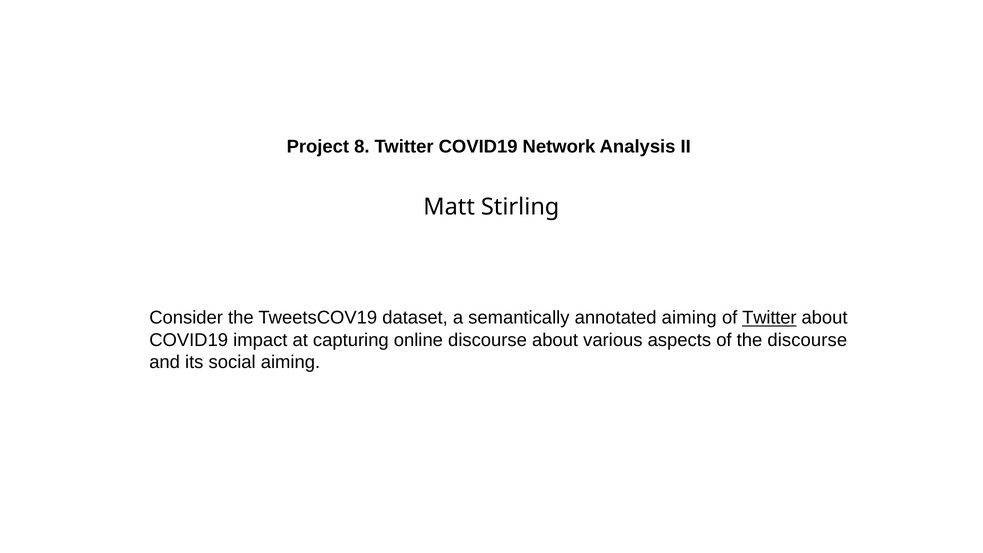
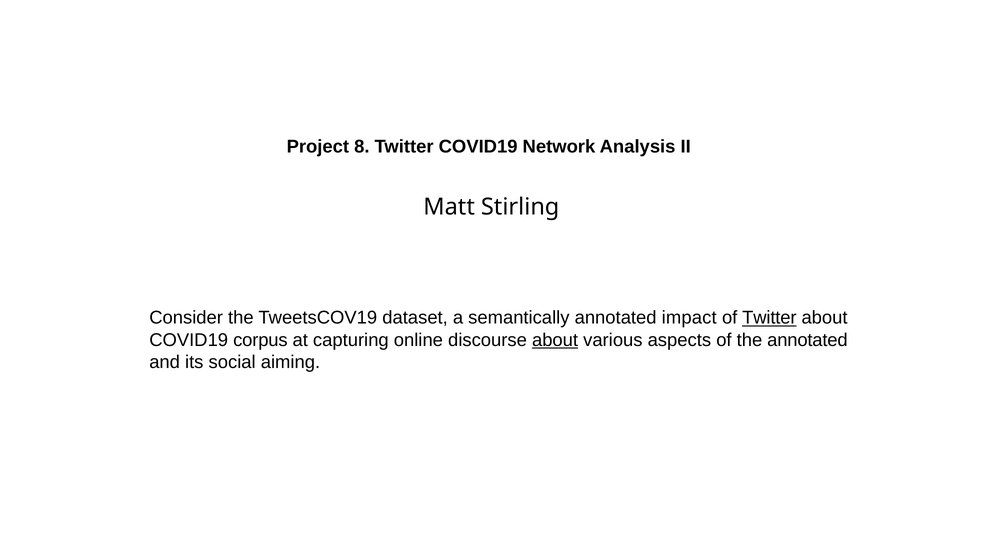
annotated aiming: aiming -> impact (689, 318)
impact: impact -> corpus (260, 340)
about underline: none -> present (555, 340)
the discourse: discourse -> annotated (807, 340)
